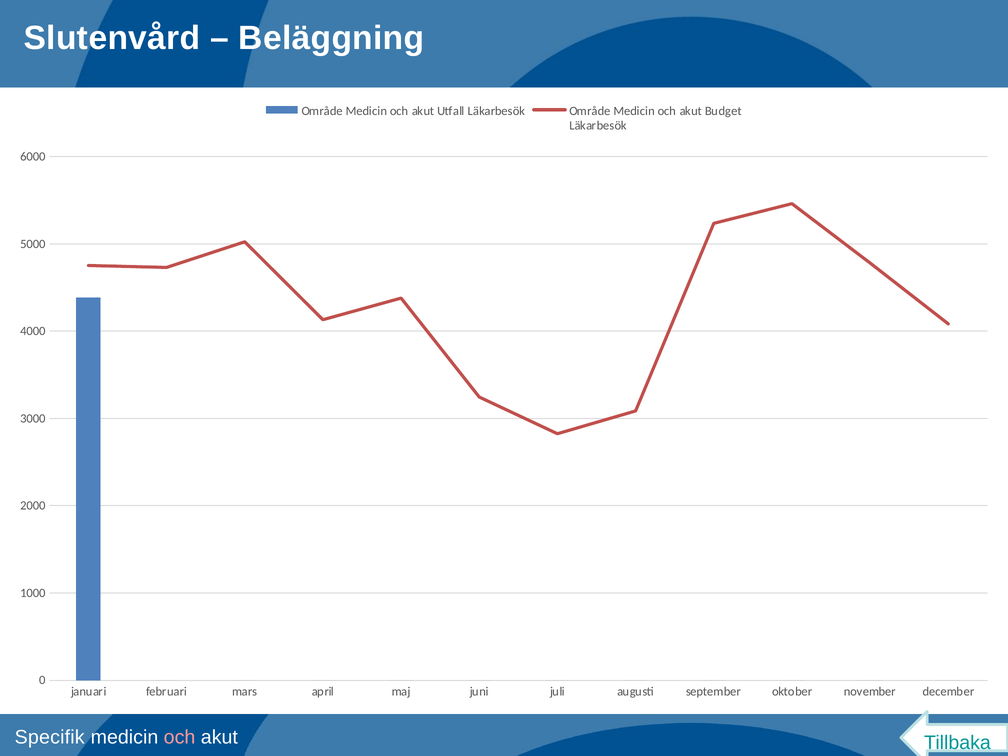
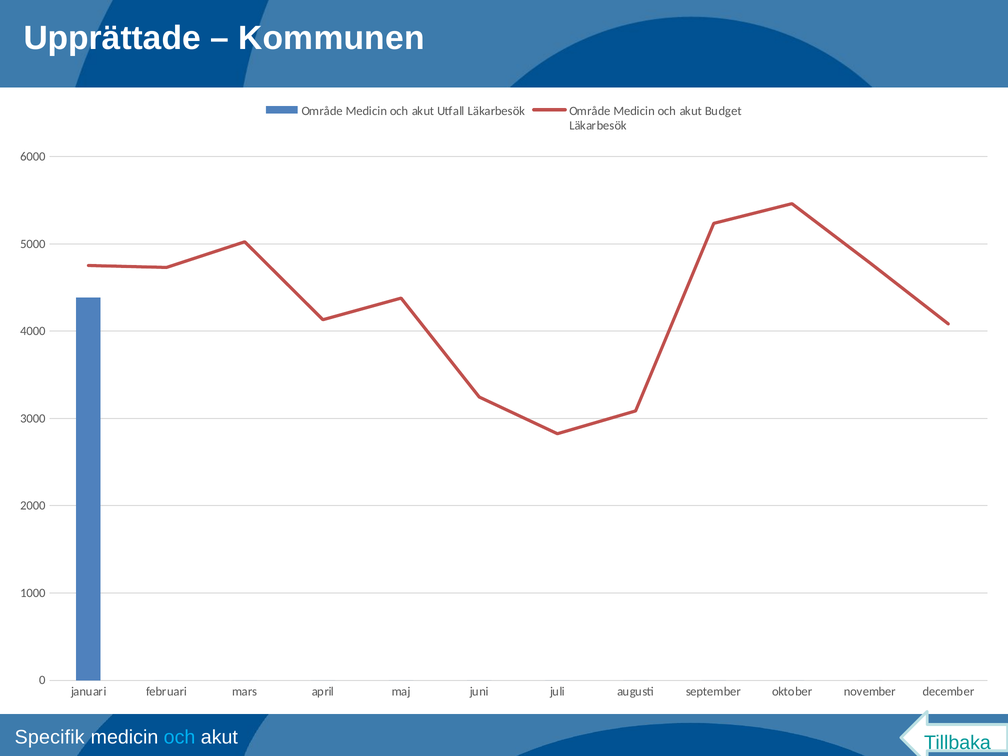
Slutenvård: Slutenvård -> Upprättade (112, 38)
Beläggning: Beläggning -> Kommunen (331, 38)
och colour: pink -> light blue (180, 737)
